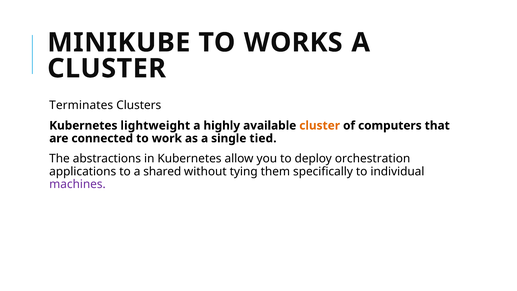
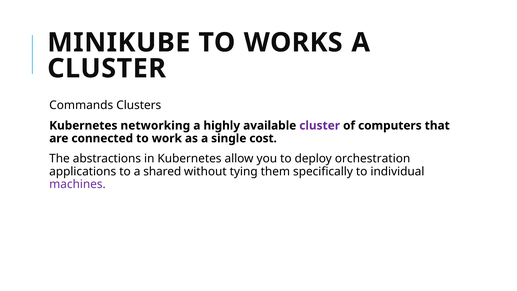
Terminates: Terminates -> Commands (81, 105)
lightweight: lightweight -> networking (155, 126)
cluster colour: orange -> purple (320, 126)
tied: tied -> cost (263, 138)
